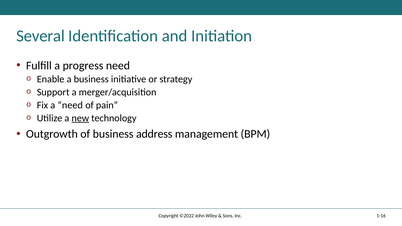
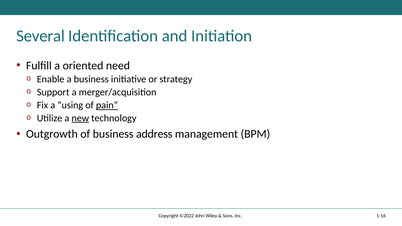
progress: progress -> oriented (83, 66)
a need: need -> using (70, 105)
pain underline: none -> present (107, 105)
